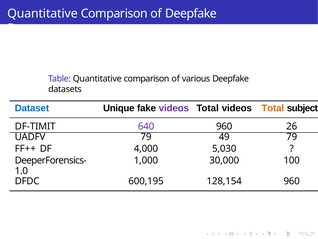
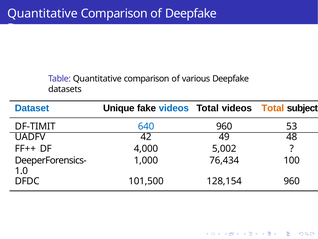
videos colour: purple -> blue (174, 108)
640 colour: purple -> blue (146, 126)
26: 26 -> 53 (292, 126)
UADFV 79: 79 -> 42 (146, 137)
49 79: 79 -> 48 (292, 137)
5,030: 5,030 -> 5,002 (224, 149)
30,000: 30,000 -> 76,434 (224, 160)
600,195: 600,195 -> 101,500 (146, 181)
